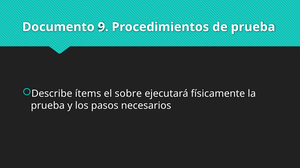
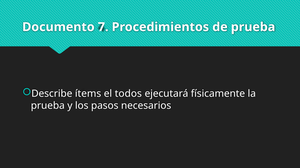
9: 9 -> 7 (103, 27)
sobre: sobre -> todos (128, 94)
